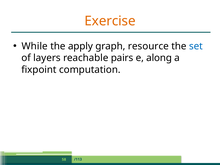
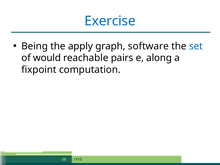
Exercise colour: orange -> blue (110, 21)
While: While -> Being (35, 46)
resource: resource -> software (148, 46)
layers: layers -> would (47, 58)
